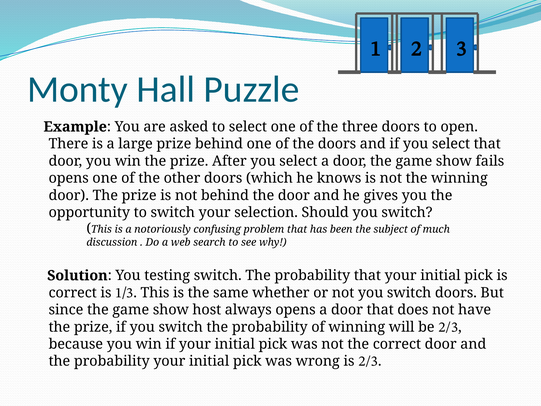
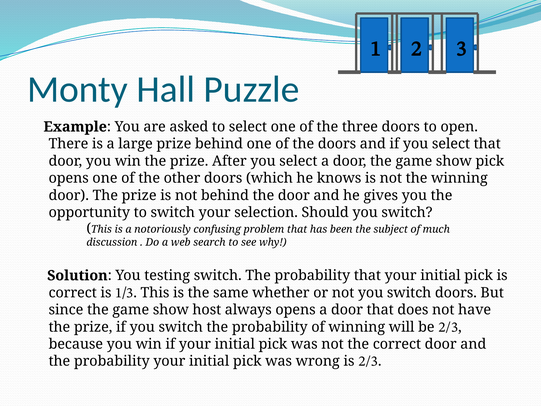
show fails: fails -> pick (490, 161)
